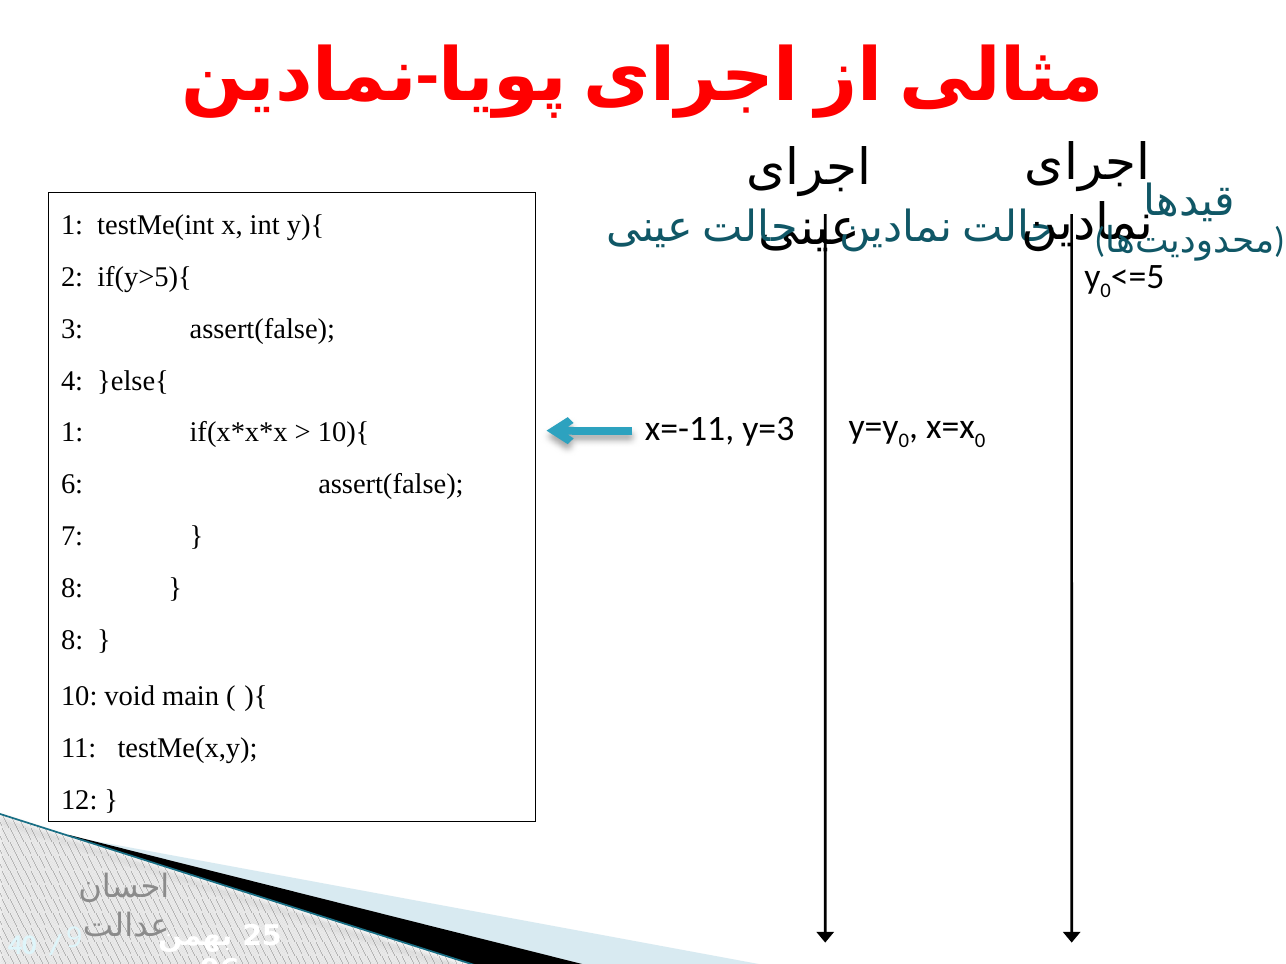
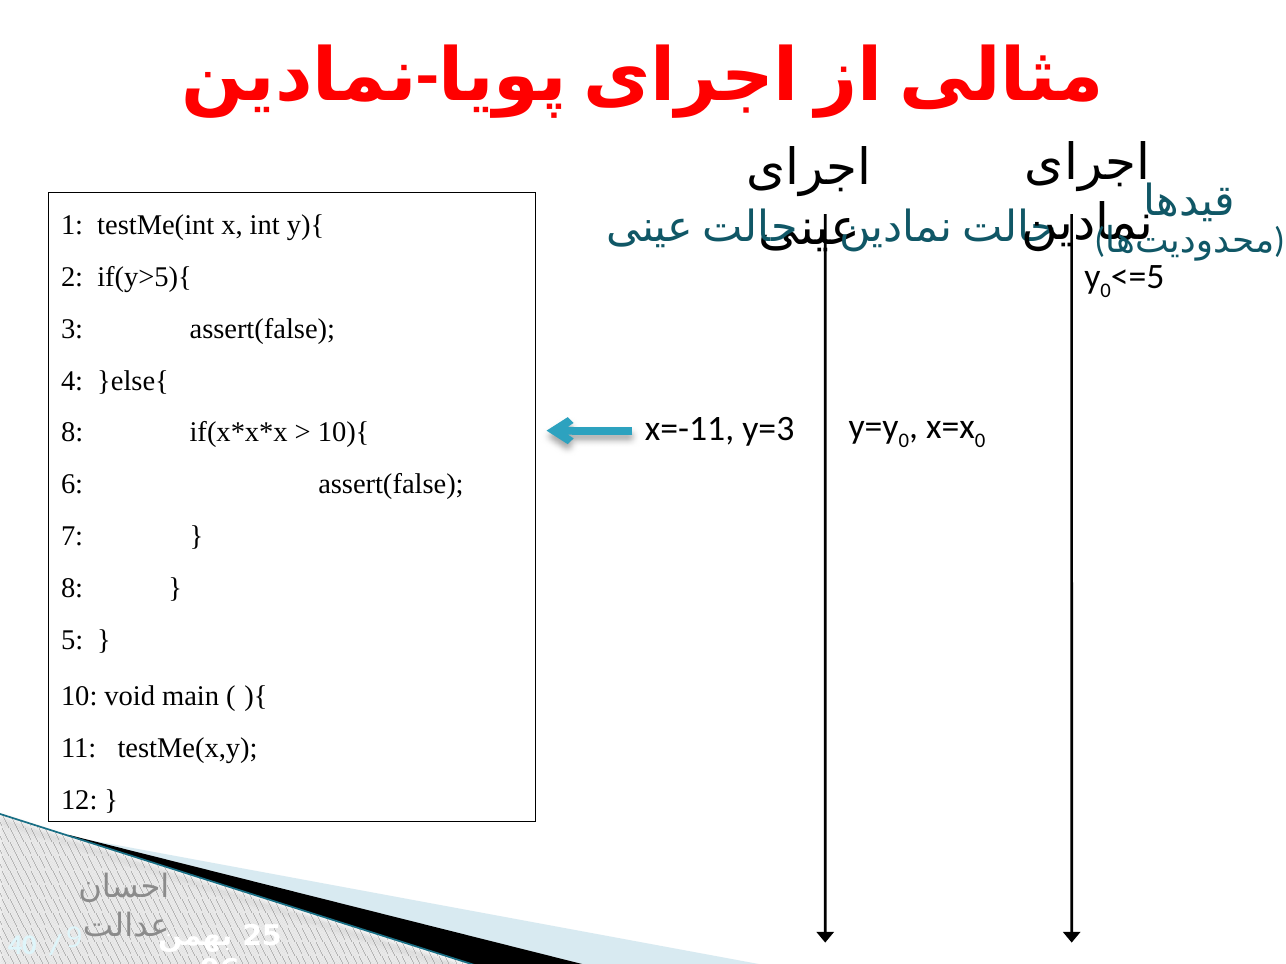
1: 1 -> 8 (72, 433)
8: 8 -> 5 (72, 640)
